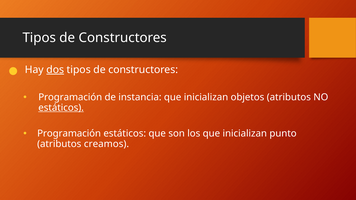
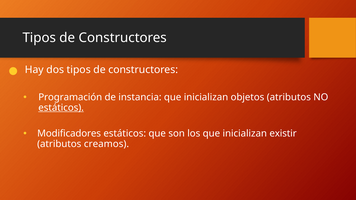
dos underline: present -> none (55, 70)
Programación: Programación -> Modificadores (69, 134)
punto: punto -> existir (283, 134)
